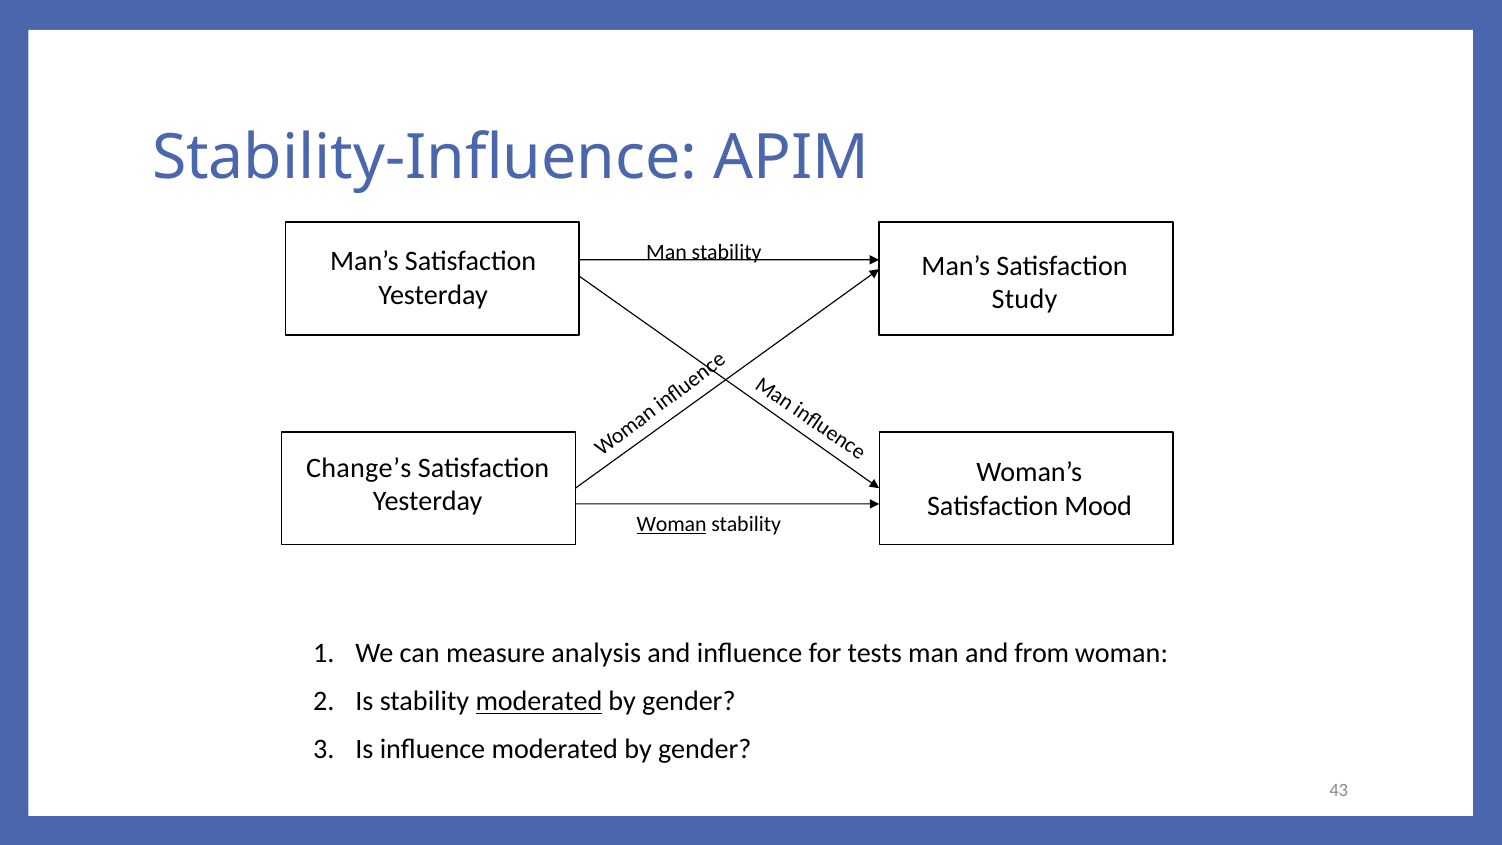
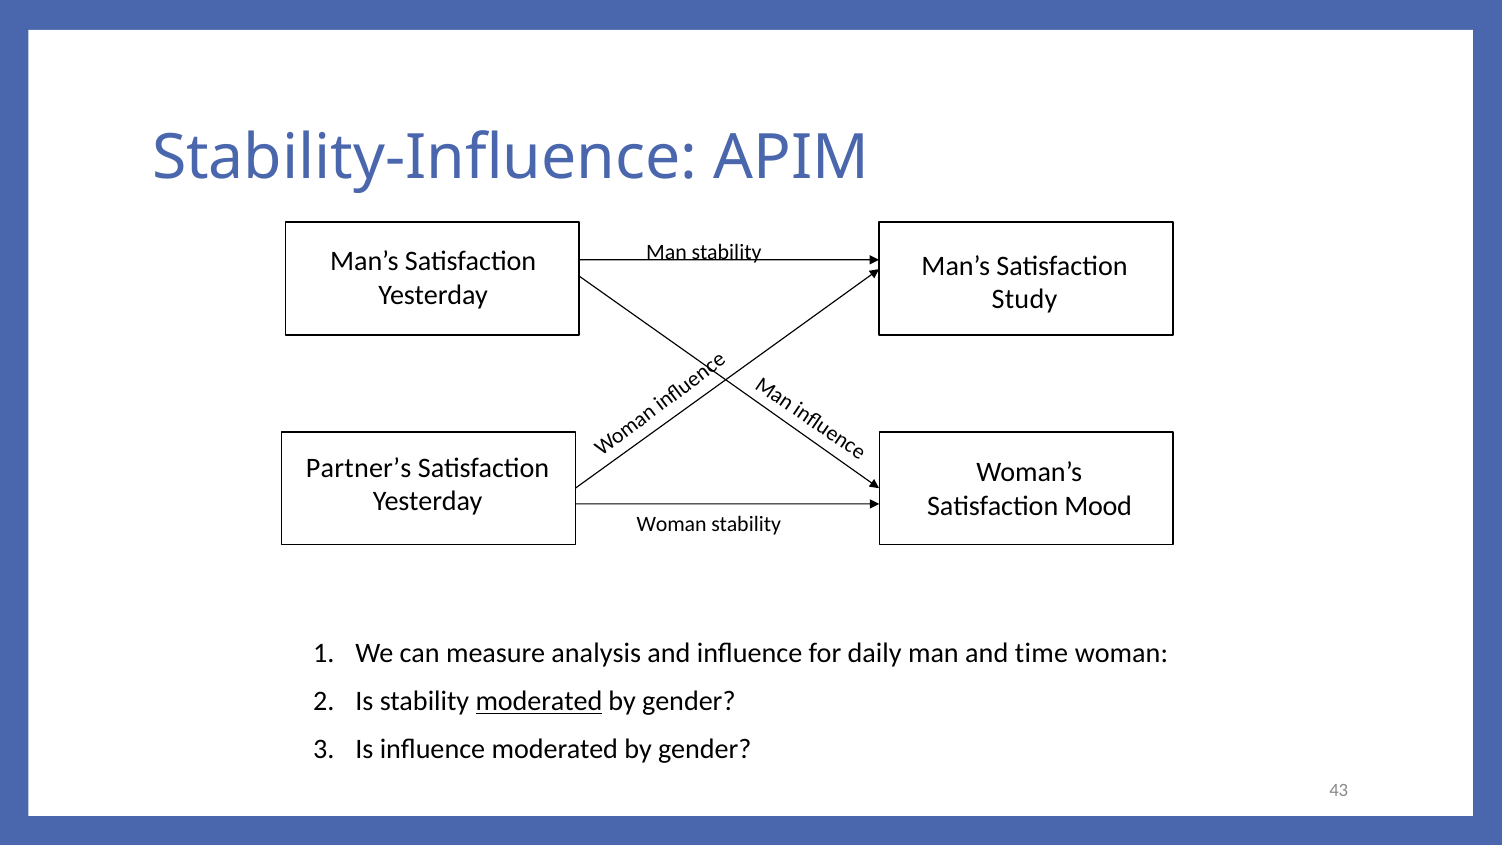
Change’s: Change’s -> Partner’s (359, 468)
Woman underline: present -> none (672, 524)
tests: tests -> daily (875, 653)
from: from -> time (1041, 653)
